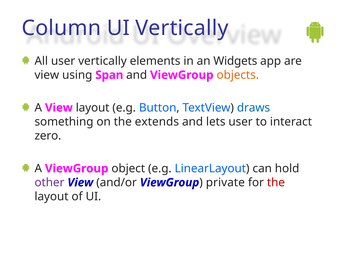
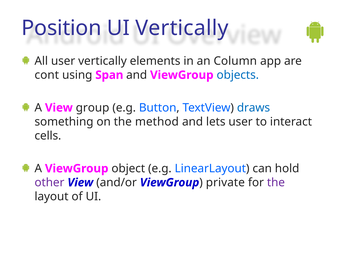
Column: Column -> Position (61, 28)
Widgets: Widgets -> Column (235, 61)
view: view -> cont (47, 75)
objects colour: orange -> blue (238, 75)
View layout: layout -> group (93, 108)
extends: extends -> method (157, 122)
zero: zero -> cells (48, 136)
the colour: red -> purple (276, 182)
